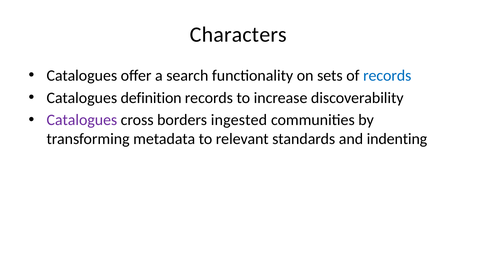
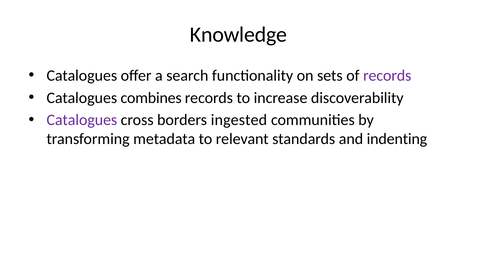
Characters: Characters -> Knowledge (239, 35)
records colour: blue -> purple (387, 76)
definition: definition -> combines (151, 98)
